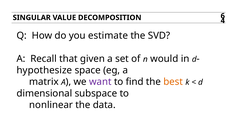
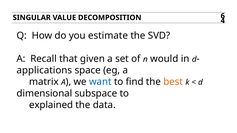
hypothesize: hypothesize -> applications (44, 70)
want colour: purple -> blue (100, 82)
nonlinear: nonlinear -> explained (51, 105)
